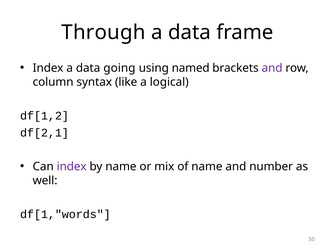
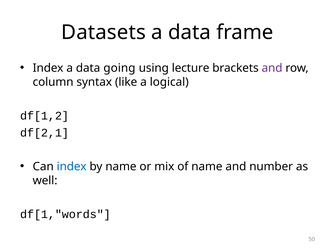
Through: Through -> Datasets (104, 32)
named: named -> lecture (191, 68)
index colour: purple -> blue (72, 167)
